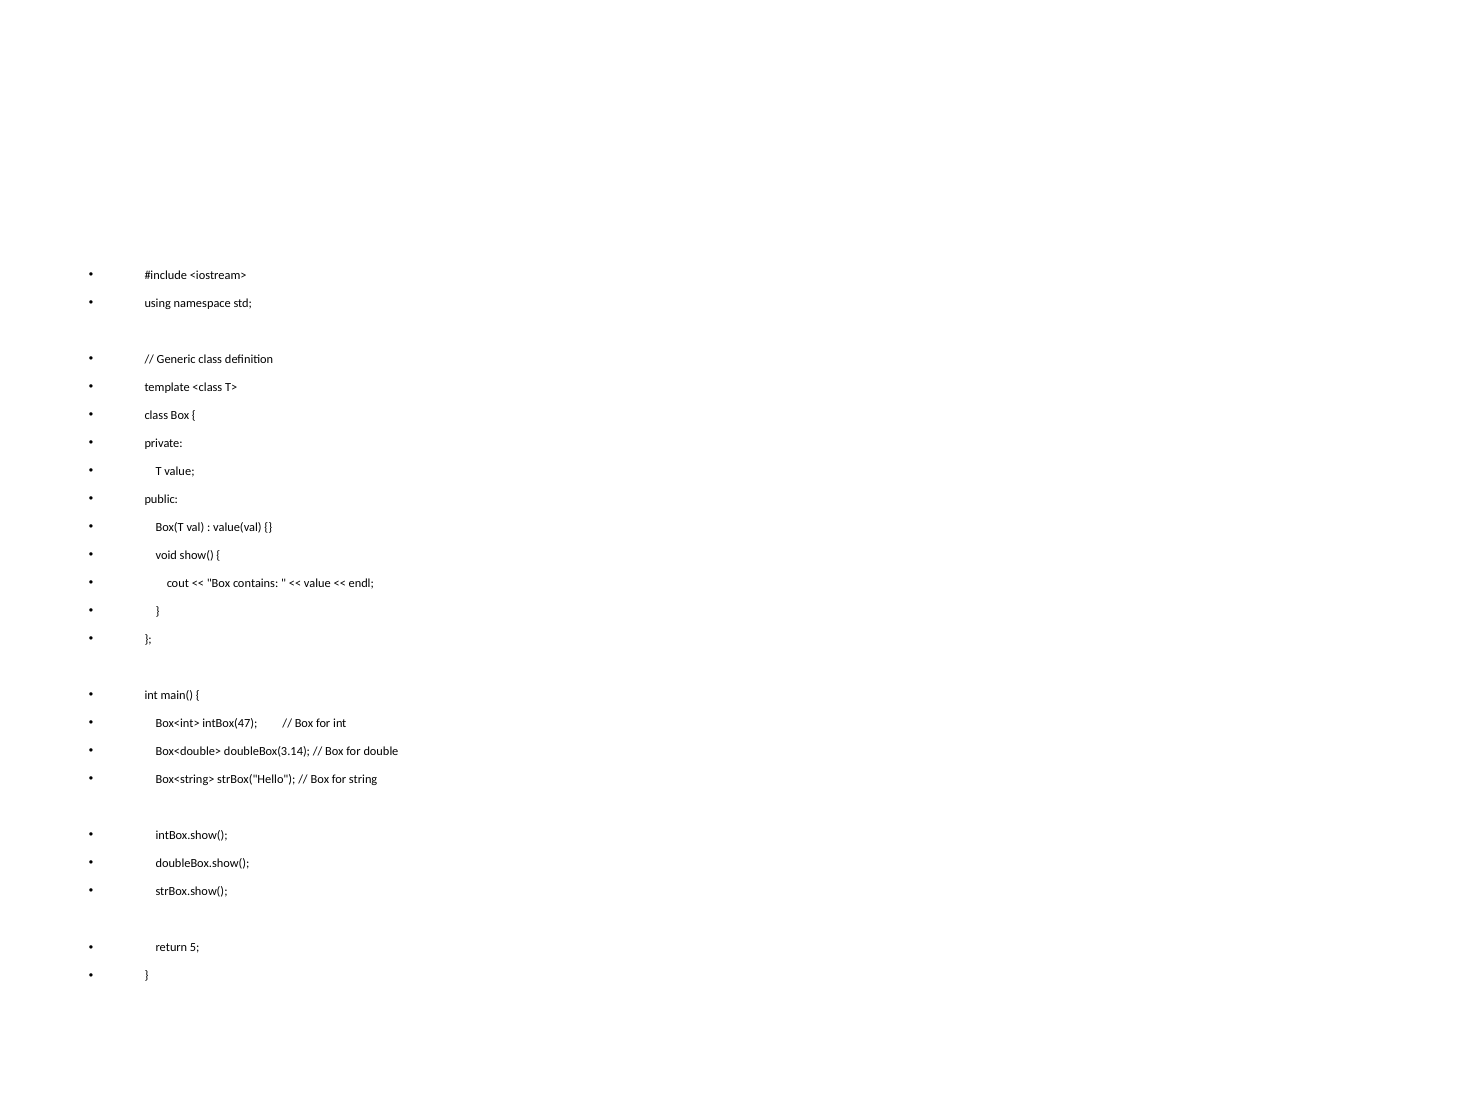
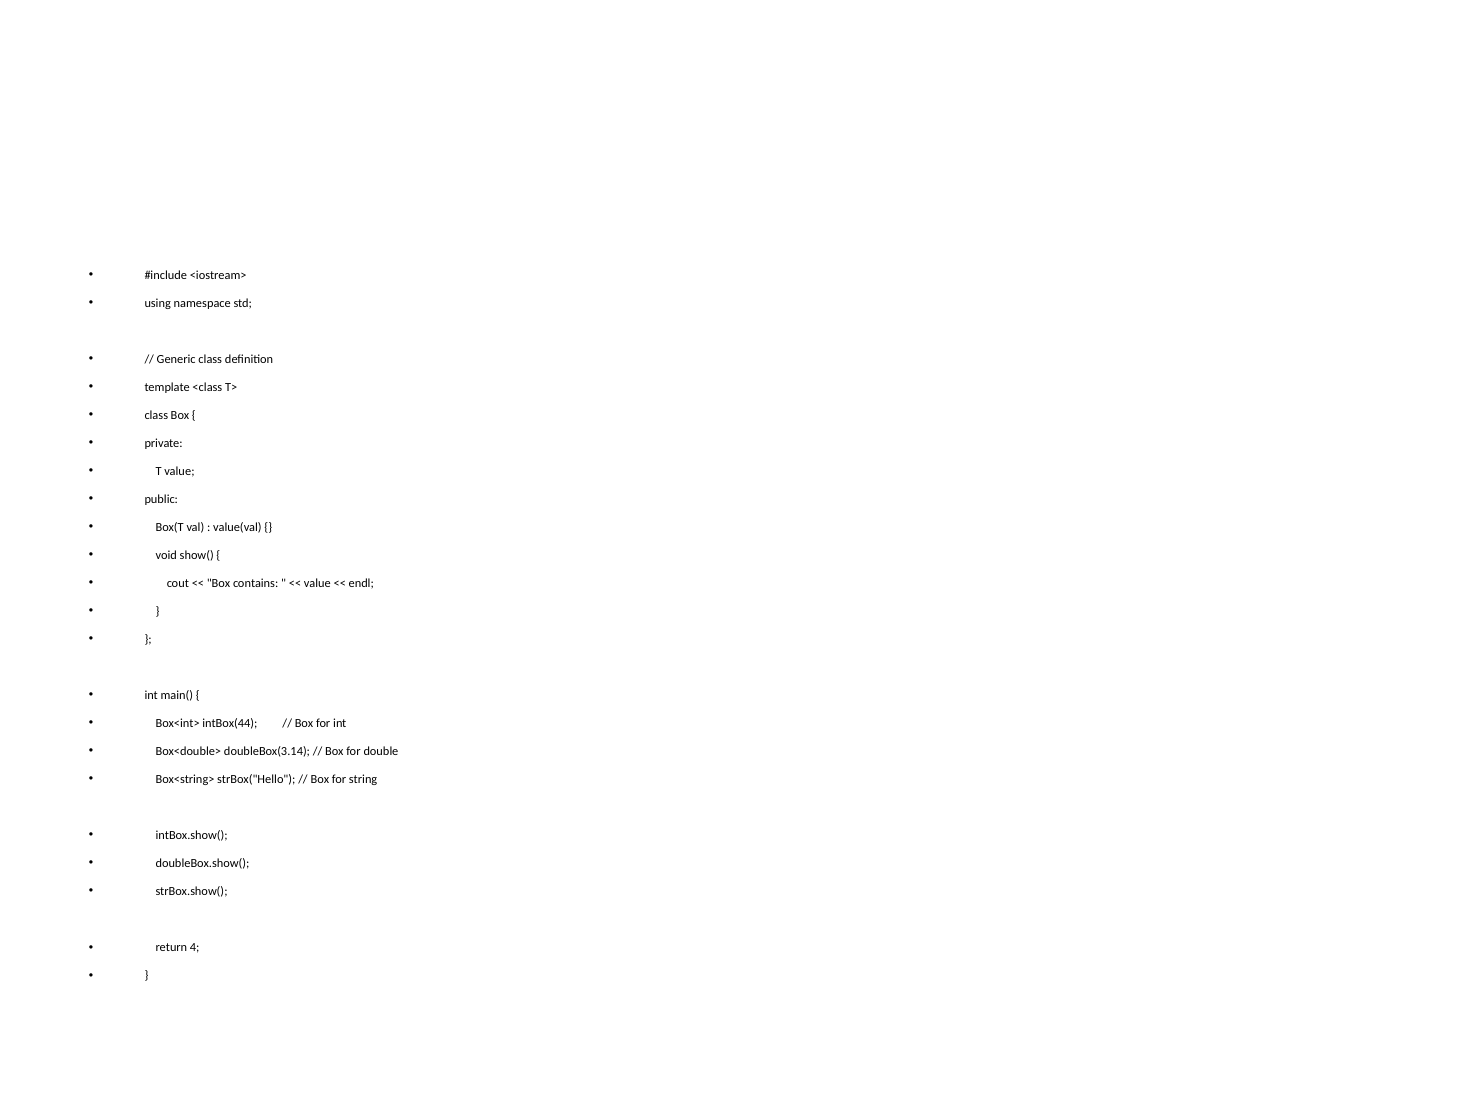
intBox(47: intBox(47 -> intBox(44 (230, 723)
5: 5 -> 4 (195, 947)
